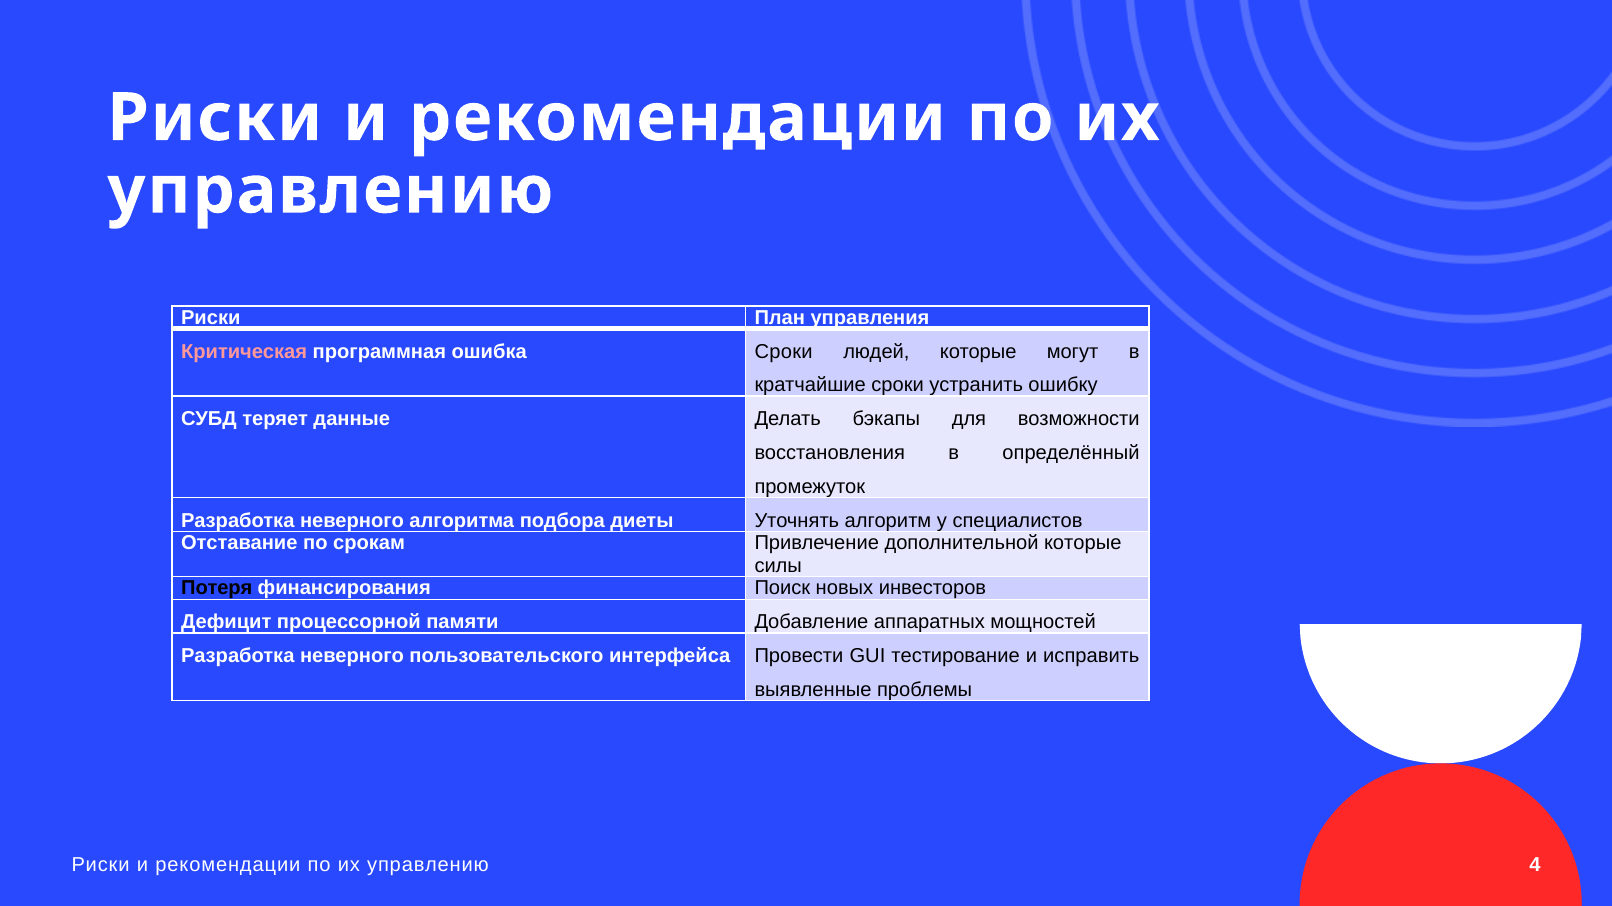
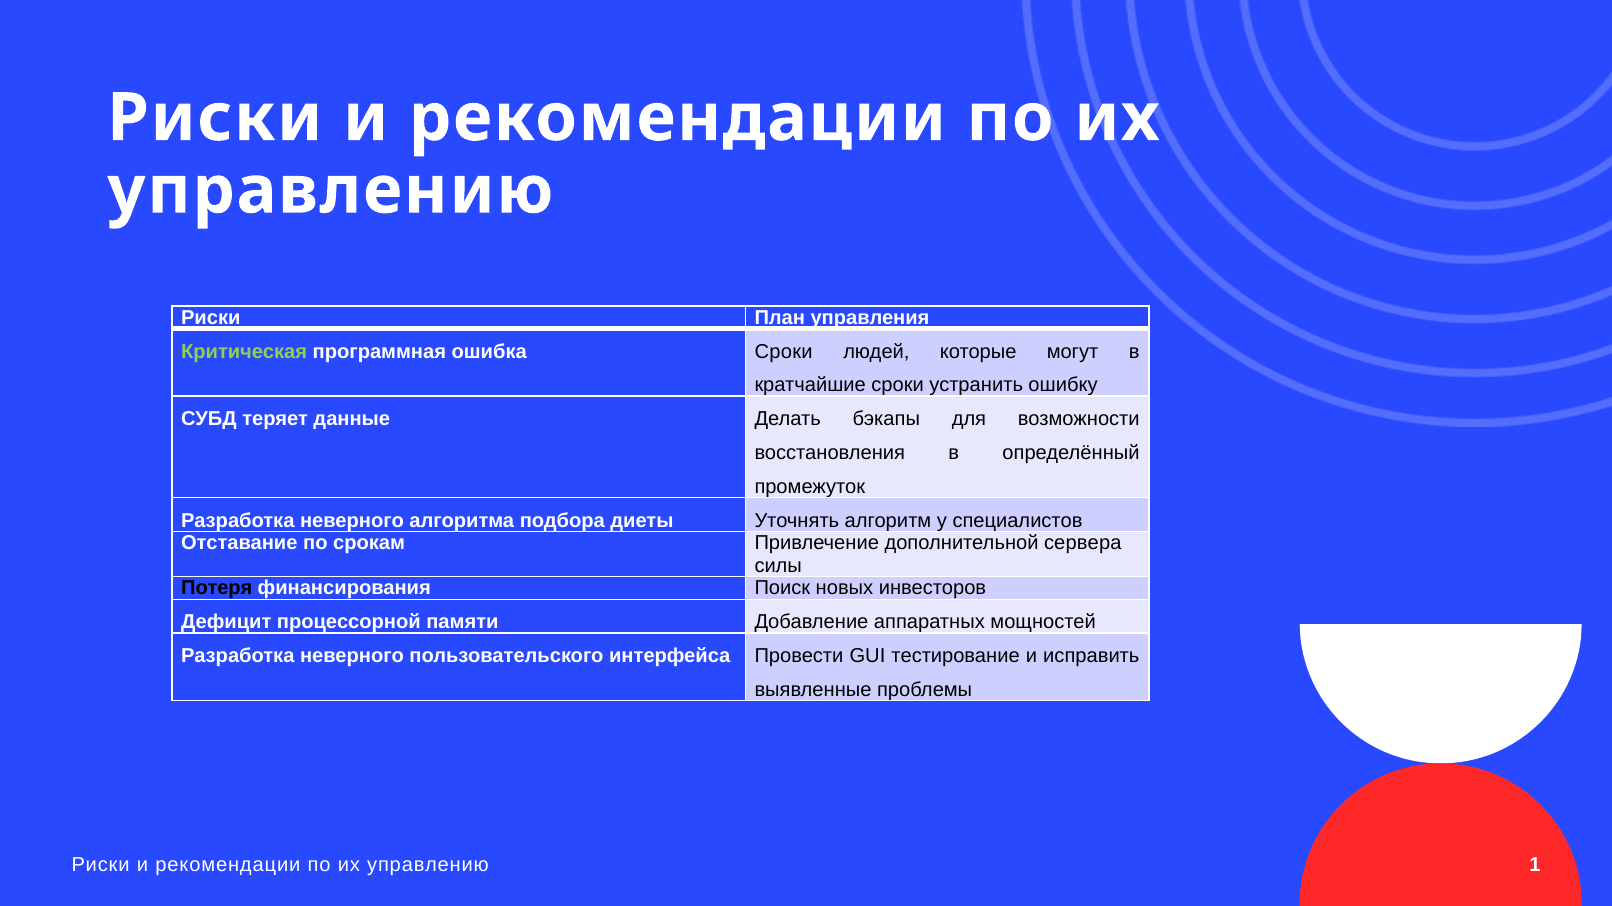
Критическая colour: pink -> light green (244, 352)
дополнительной которые: которые -> сервера (1083, 544)
4: 4 -> 1 (1535, 866)
